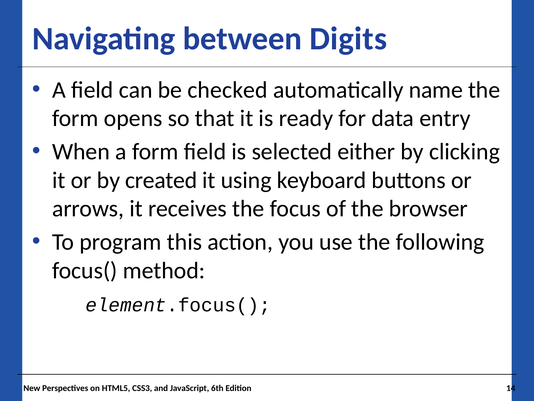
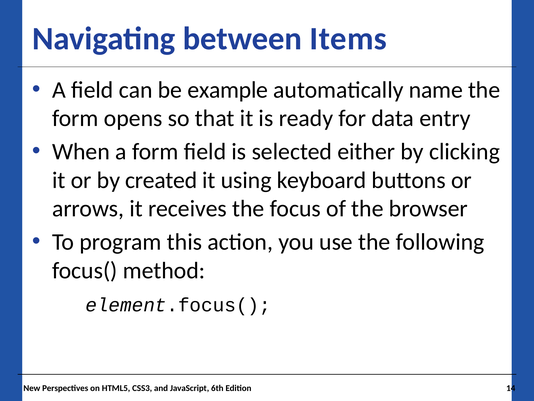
Digits: Digits -> Items (348, 39)
checked: checked -> example (228, 90)
